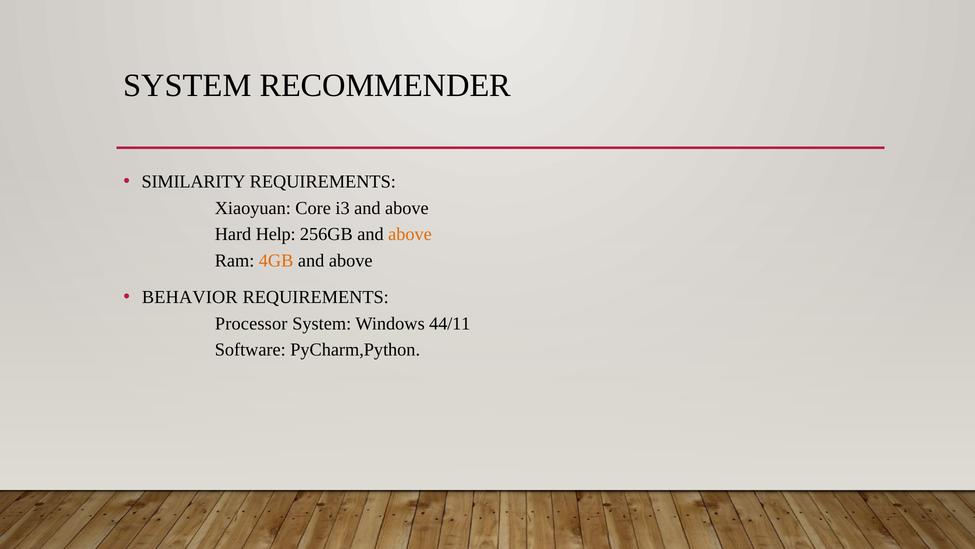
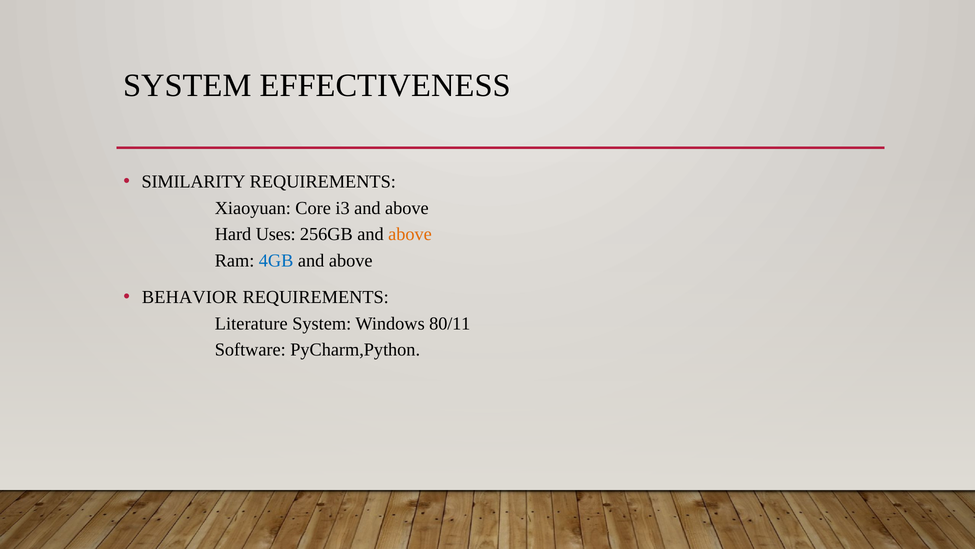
RECOMMENDER: RECOMMENDER -> EFFECTIVENESS (385, 85)
Help: Help -> Uses (276, 234)
4GB colour: orange -> blue (276, 260)
Processor: Processor -> Literature (251, 323)
44/11: 44/11 -> 80/11 (450, 323)
